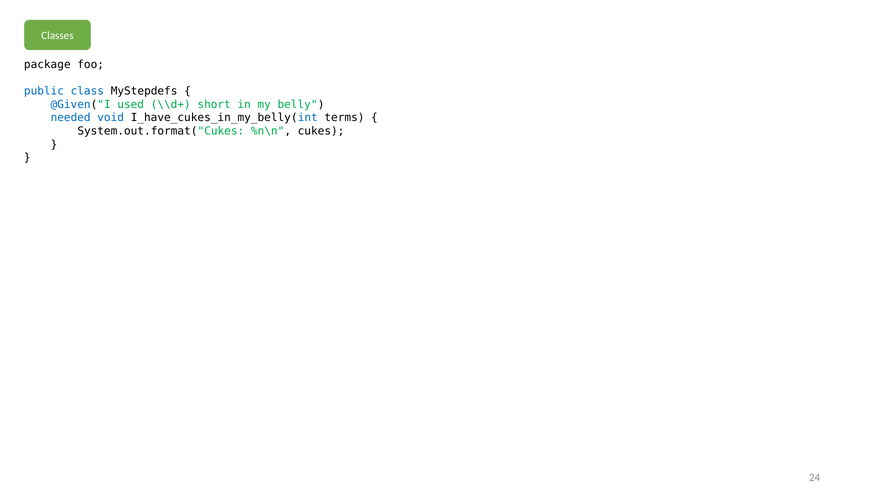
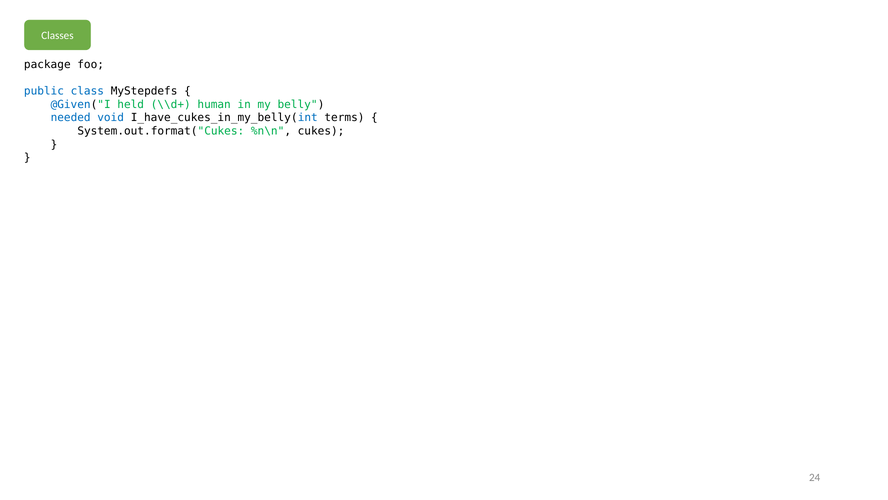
used: used -> held (131, 104)
short: short -> human (214, 104)
